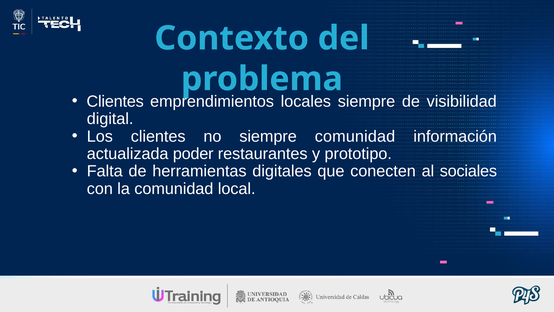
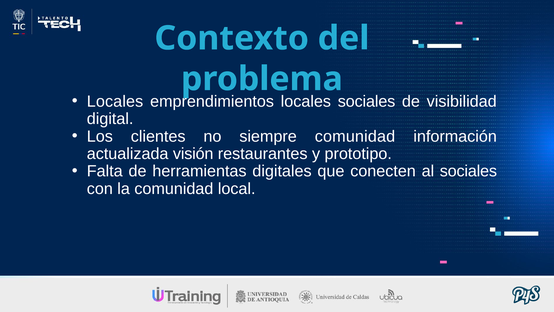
Clientes: Clientes -> Locales (115, 101)
siempre: siempre -> sociales (367, 101)
poder: poder -> visión (193, 154)
